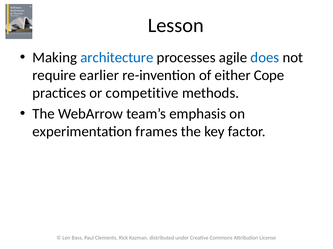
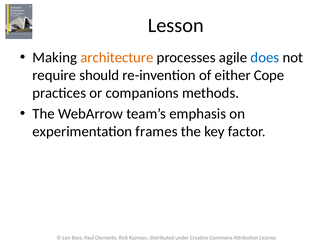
architecture colour: blue -> orange (117, 58)
earlier: earlier -> should (99, 76)
competitive: competitive -> companions (142, 93)
